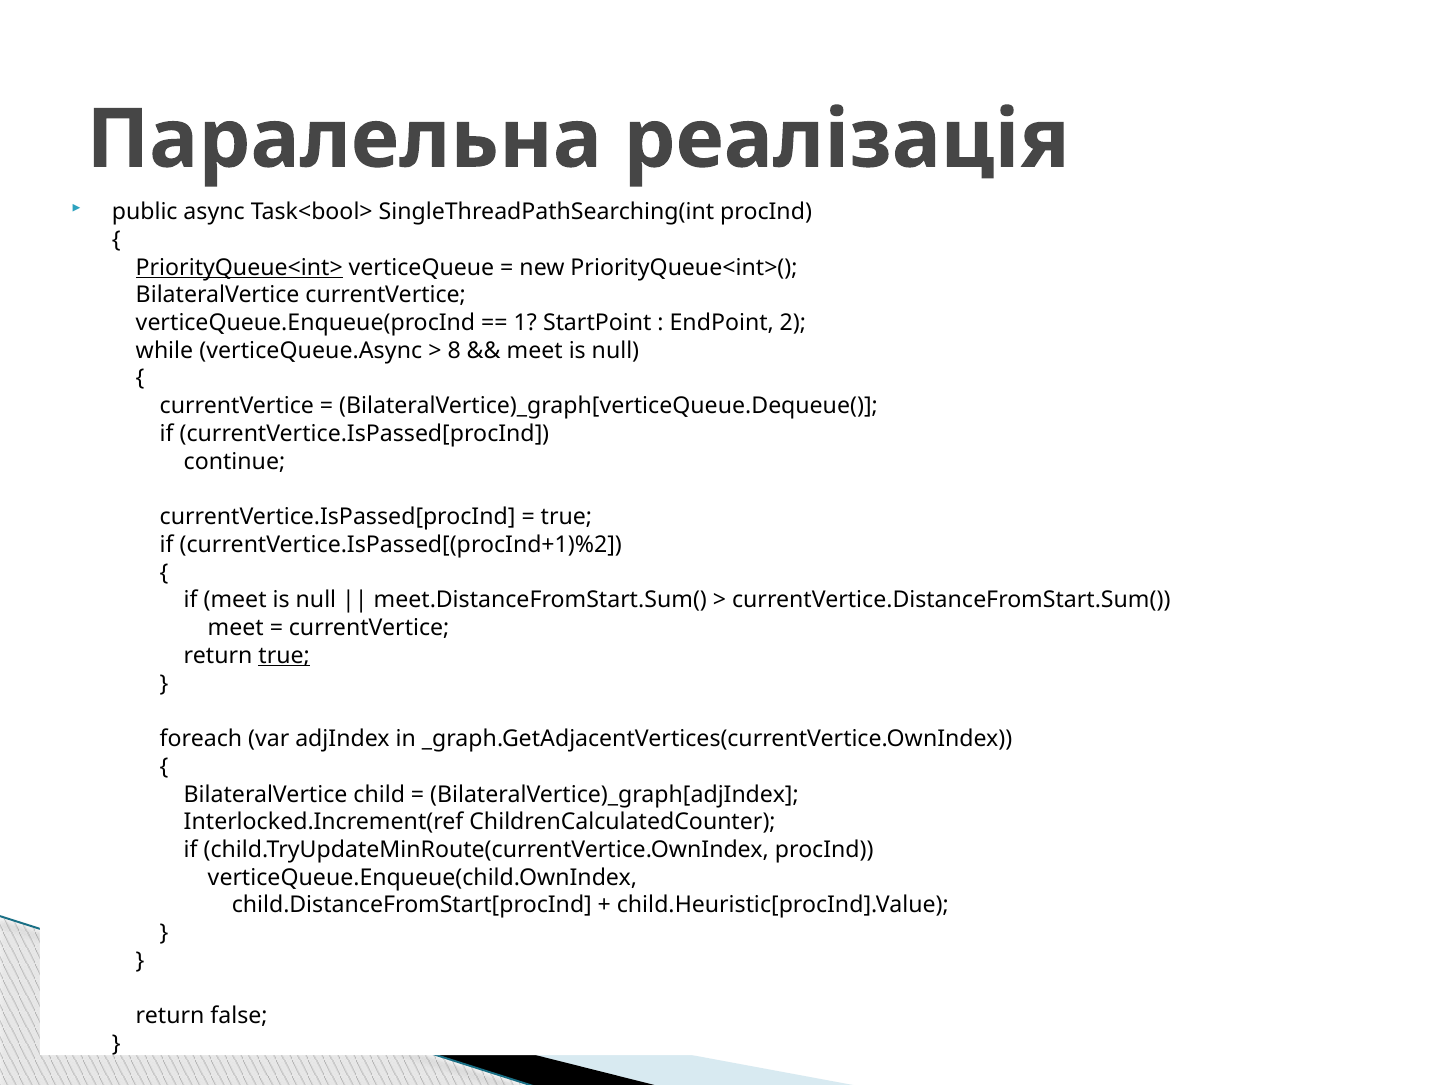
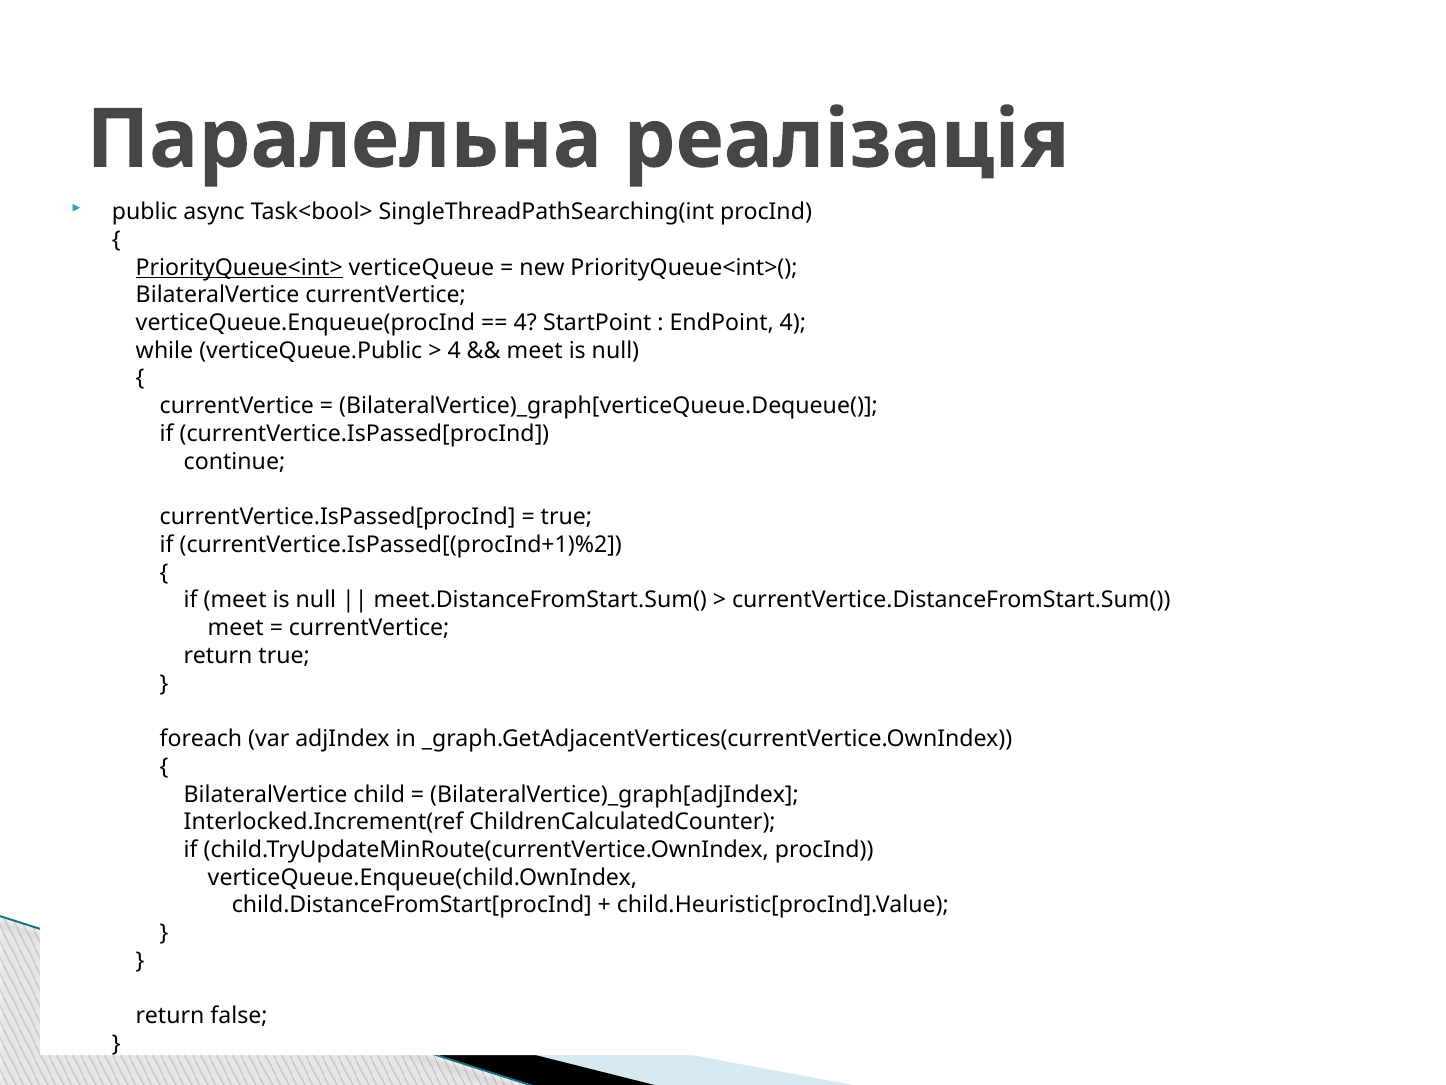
1: 1 -> 4 (525, 323)
EndPoint 2: 2 -> 4 (793, 323)
verticeQueue.Async: verticeQueue.Async -> verticeQueue.Public (311, 350)
8: 8 -> 4 (454, 350)
true underline: present -> none (284, 655)
